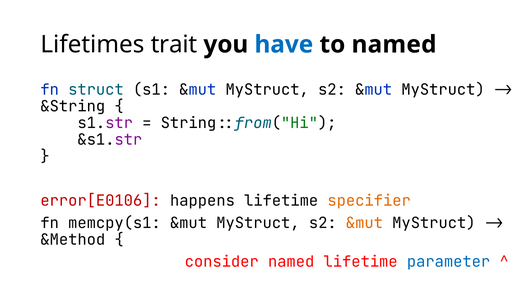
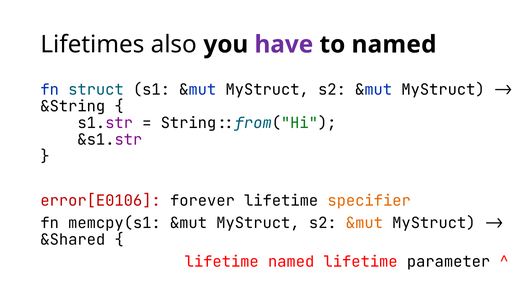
trait: trait -> also (174, 45)
have colour: blue -> purple (284, 45)
happens: happens -> forever (202, 201)
&Method: &Method -> &Shared (73, 240)
consider: consider -> lifetime (222, 262)
parameter colour: blue -> black (449, 262)
